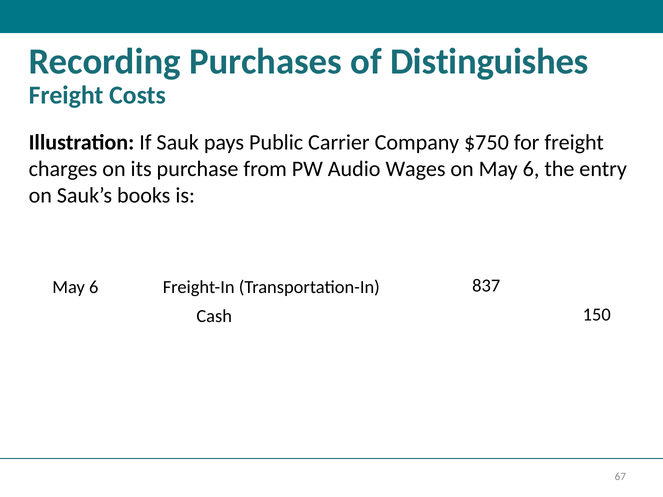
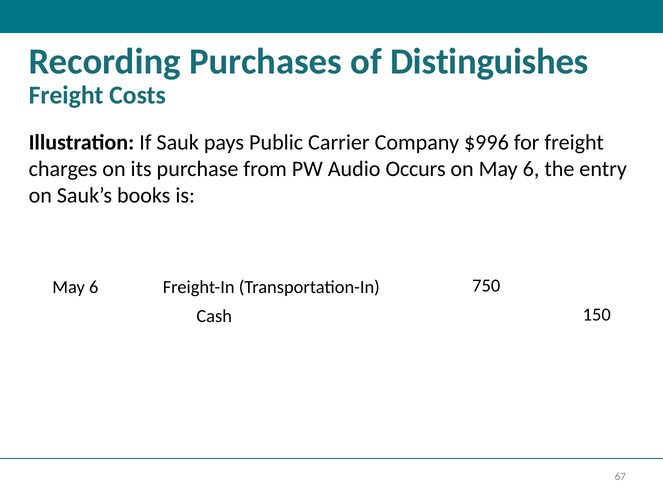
$750: $750 -> $996 (486, 142)
Wages: Wages -> Occurs (416, 169)
837: 837 -> 750 (486, 286)
